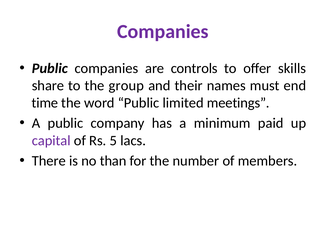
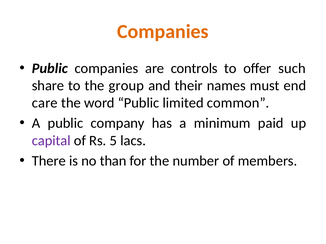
Companies colour: purple -> orange (163, 32)
skills: skills -> such (292, 68)
time: time -> care (45, 103)
meetings: meetings -> common (238, 103)
